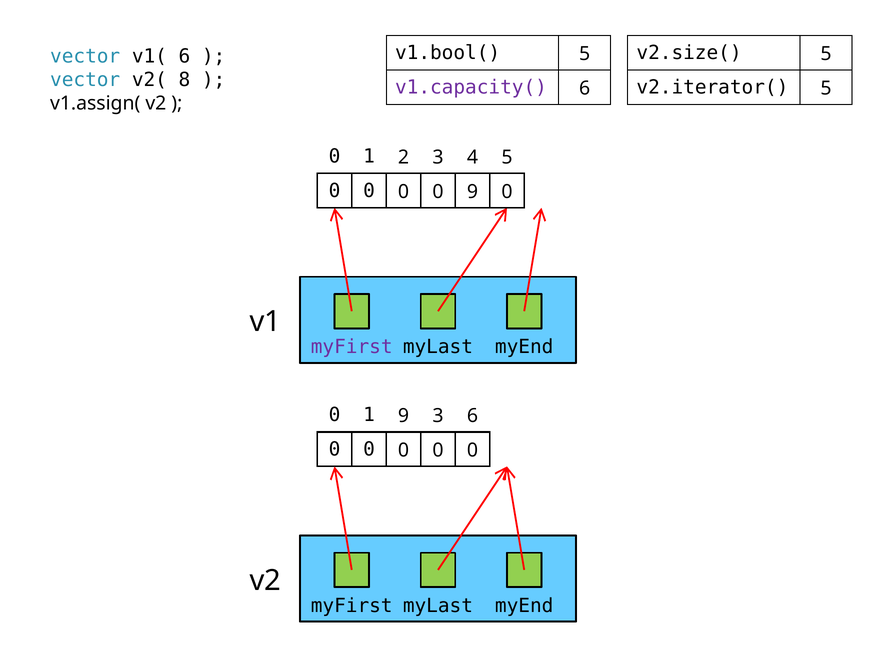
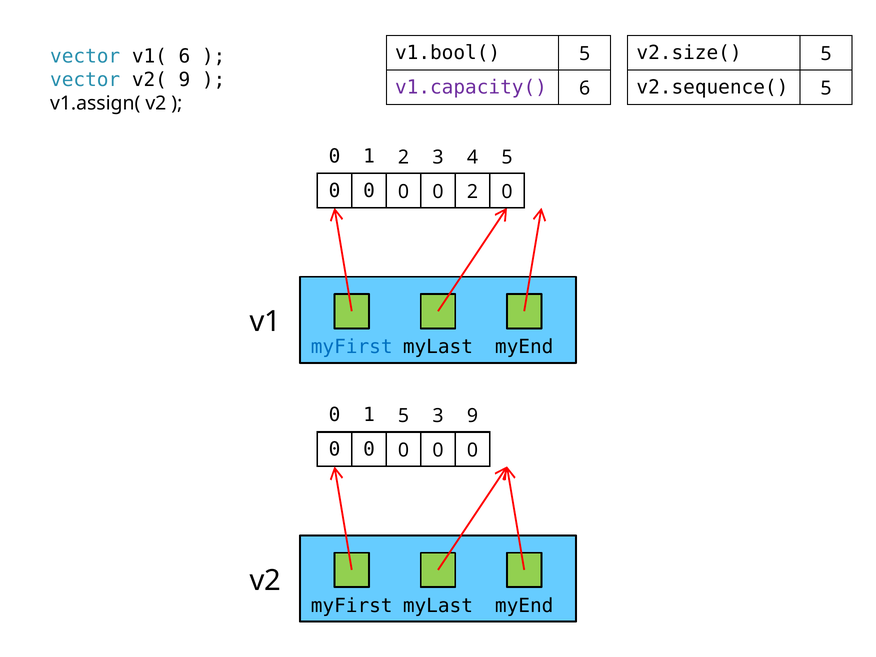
v2( 8: 8 -> 9 (184, 80)
v2.iterator(: v2.iterator( -> v2.sequence( (712, 87)
0 9: 9 -> 2 (472, 192)
myFirst colour: purple -> blue (352, 347)
1 9: 9 -> 5 (404, 416)
3 6: 6 -> 9 (472, 416)
